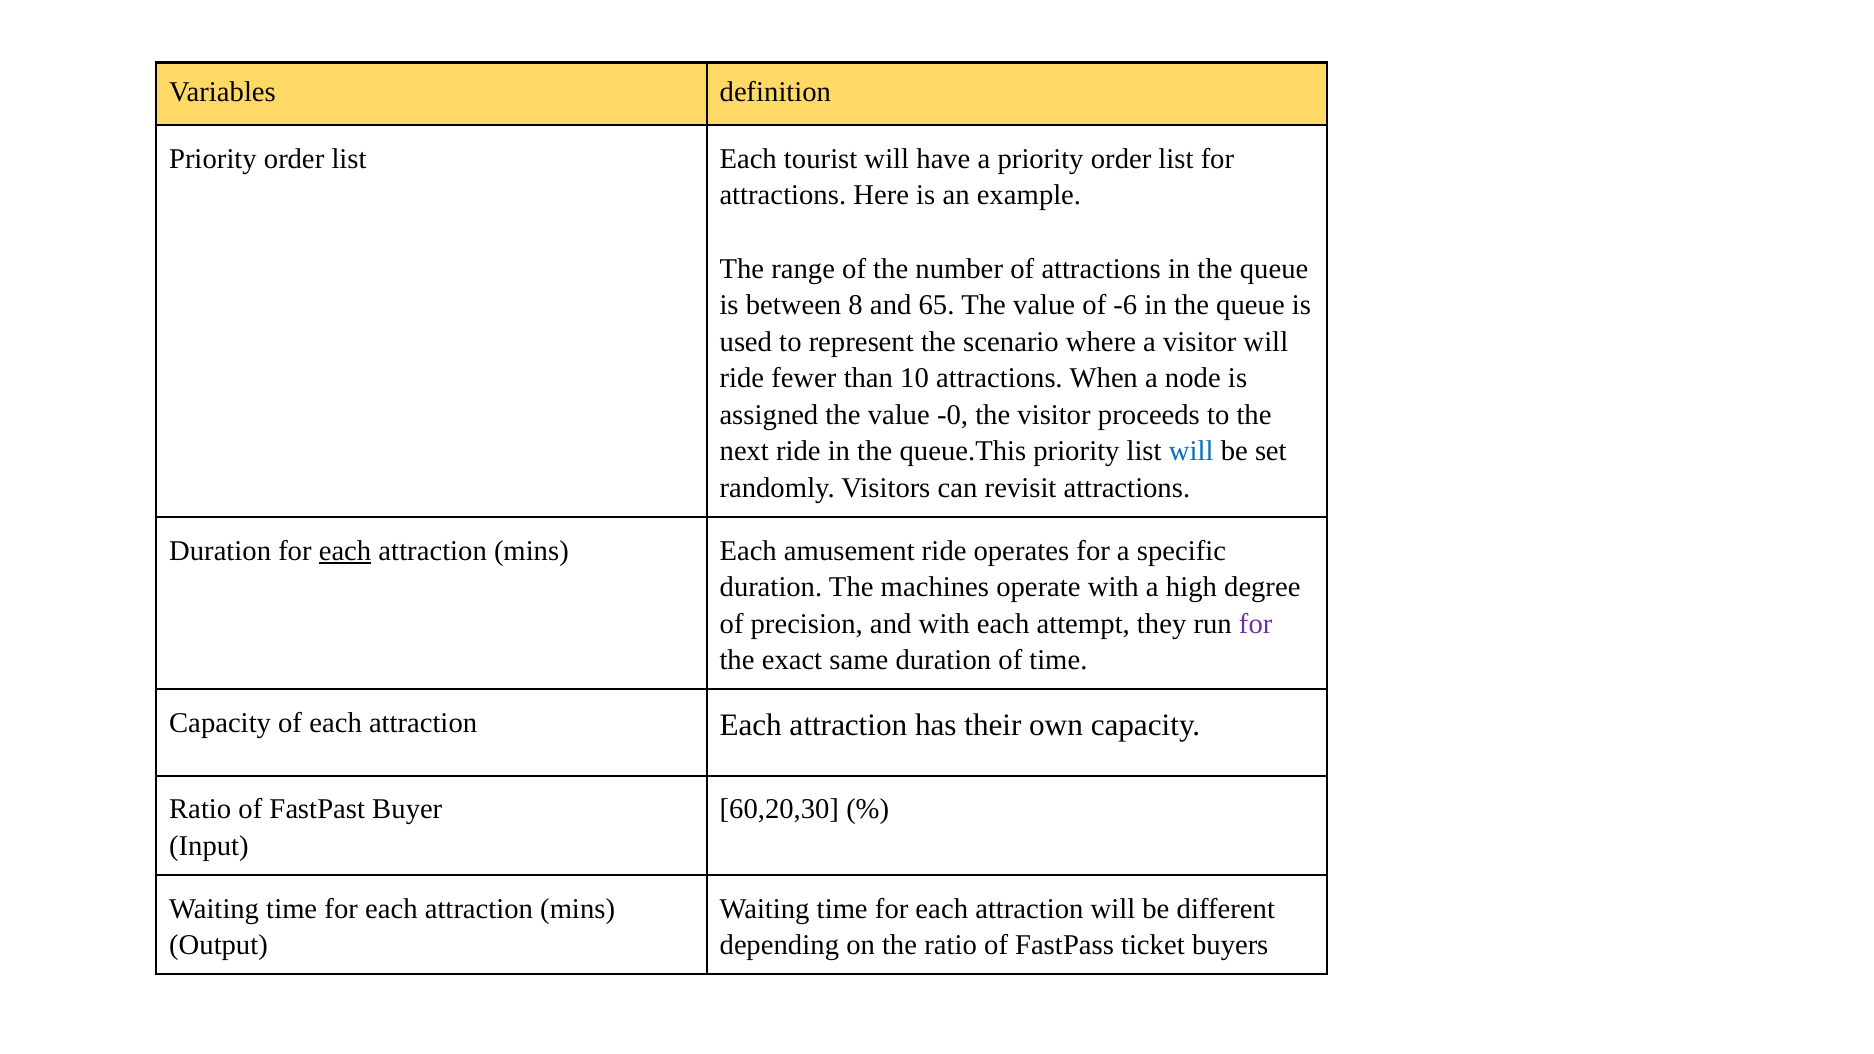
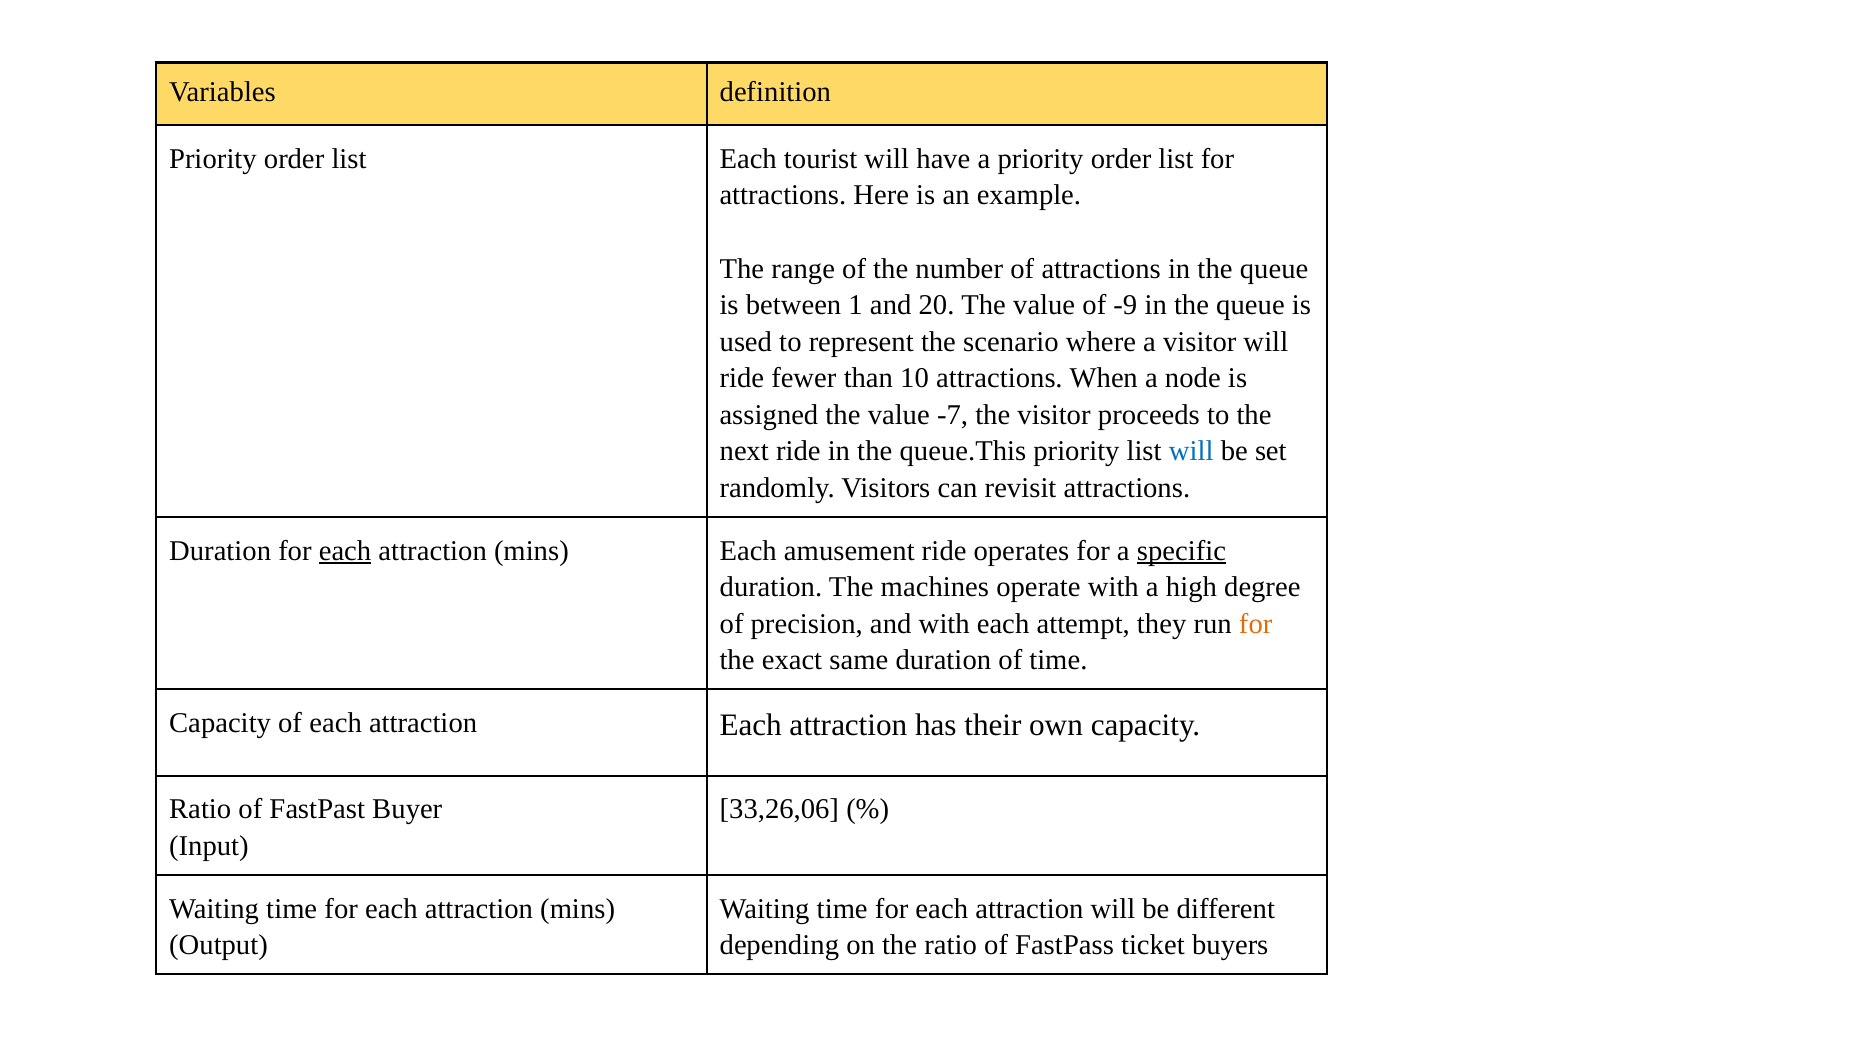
8: 8 -> 1 (856, 305)
65: 65 -> 20 (937, 305)
-6: -6 -> -9 (1125, 305)
-0: -0 -> -7 (953, 415)
specific underline: none -> present (1181, 551)
for colour: purple -> orange (1256, 624)
60,20,30: 60,20,30 -> 33,26,06 (779, 810)
